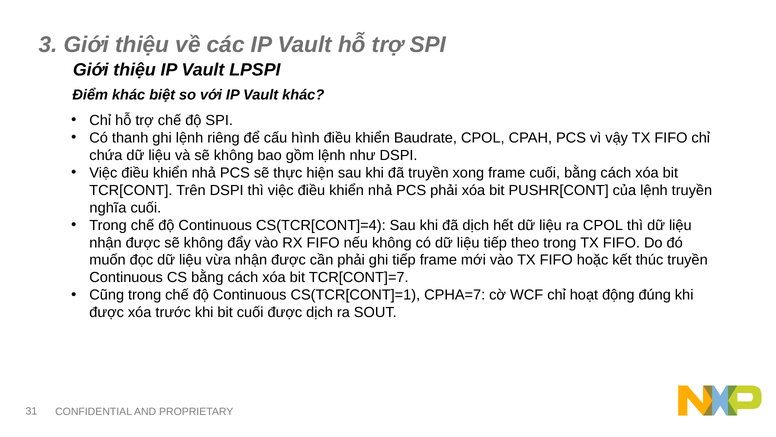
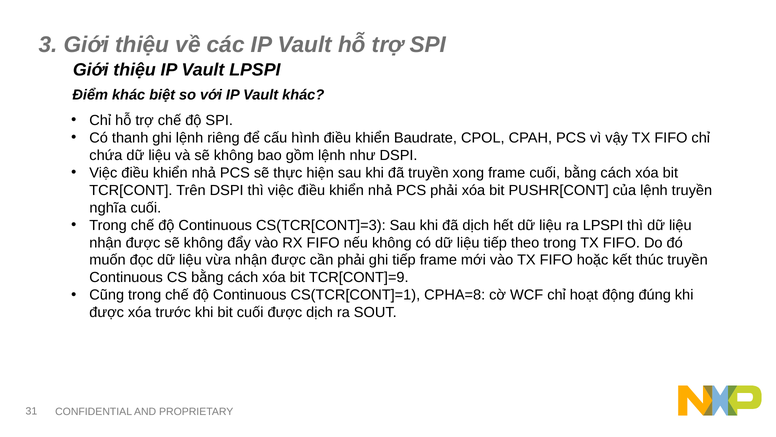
CS(TCR[CONT]=4: CS(TCR[CONT]=4 -> CS(TCR[CONT]=3 (321, 225)
ra CPOL: CPOL -> LPSPI (603, 225)
TCR[CONT]=7: TCR[CONT]=7 -> TCR[CONT]=9 (359, 277)
CPHA=7: CPHA=7 -> CPHA=8 (455, 295)
